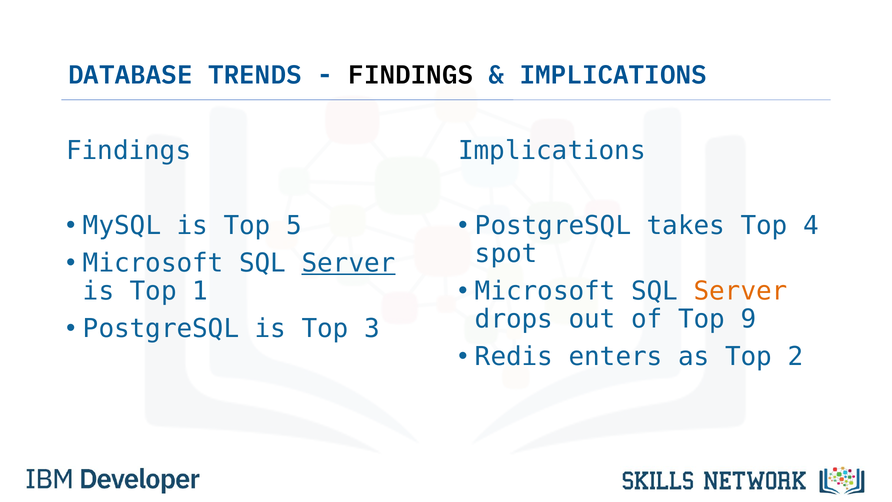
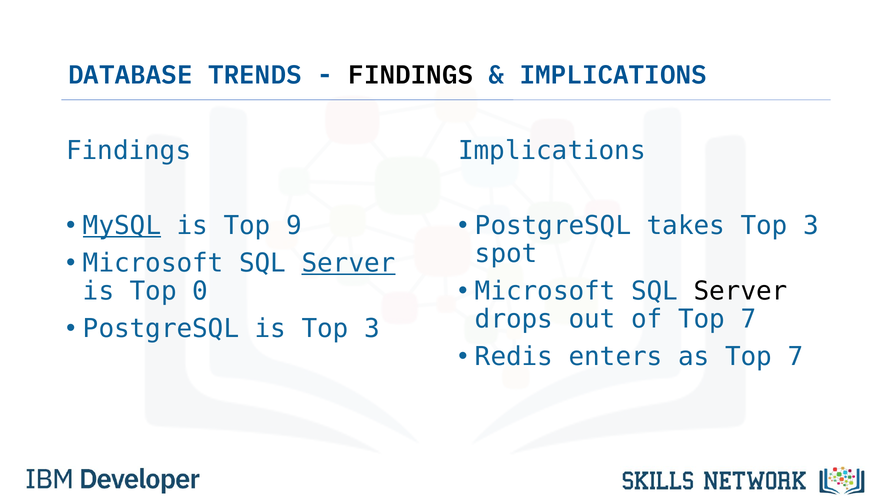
MySQL underline: none -> present (122, 226)
5: 5 -> 9 (294, 226)
takes Top 4: 4 -> 3 (811, 226)
Server colour: orange -> black (741, 291)
1: 1 -> 0 (200, 291)
of Top 9: 9 -> 7 (748, 319)
as Top 2: 2 -> 7 (795, 357)
